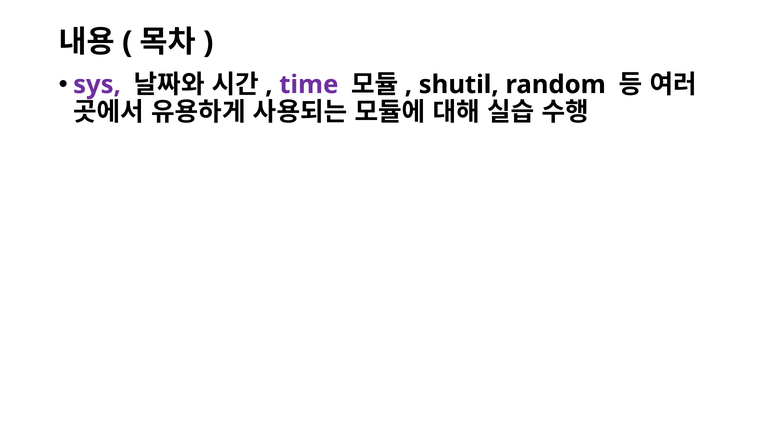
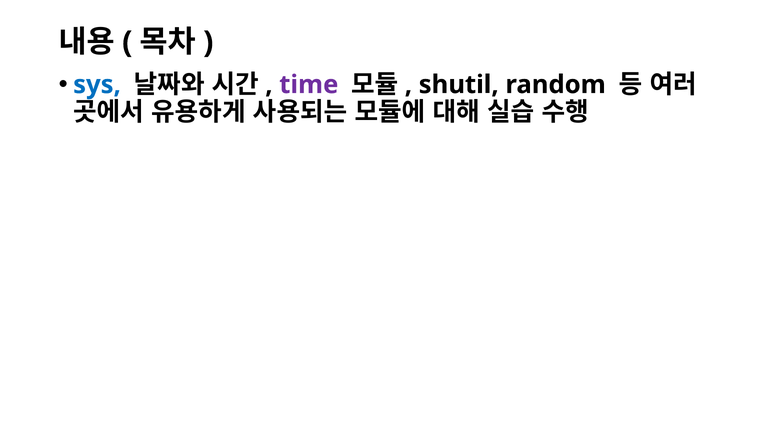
sys colour: purple -> blue (97, 85)
